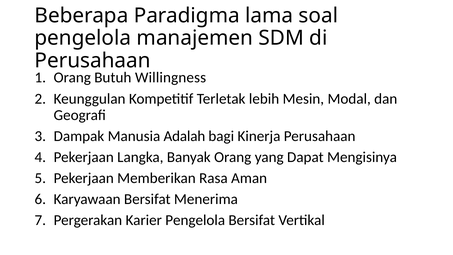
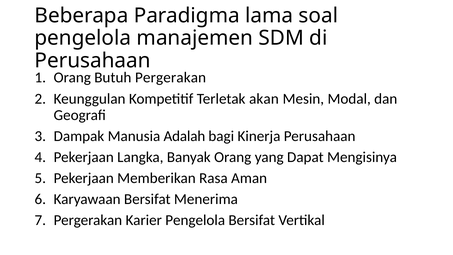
Butuh Willingness: Willingness -> Pergerakan (171, 78)
lebih: lebih -> akan (264, 99)
